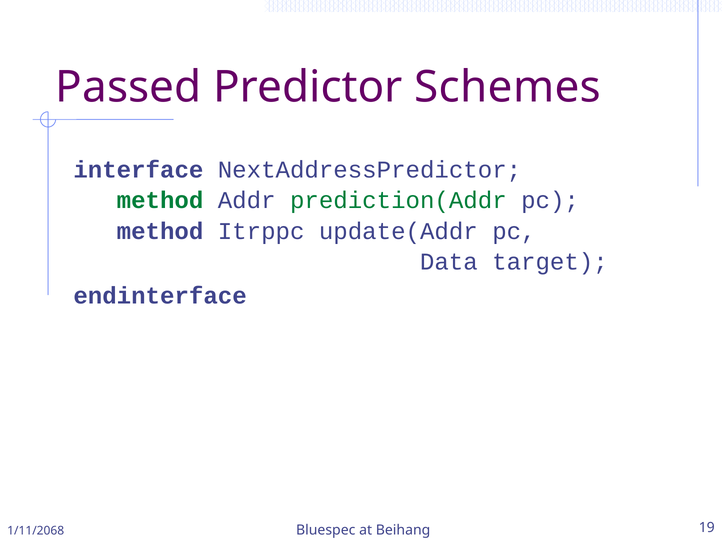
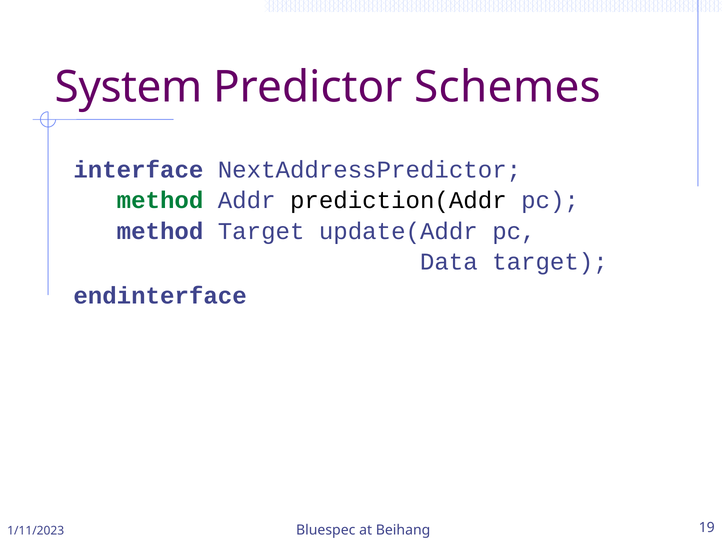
Passed: Passed -> System (129, 87)
prediction(Addr colour: green -> black (398, 201)
method Itrppc: Itrppc -> Target (261, 231)
1/11/2068: 1/11/2068 -> 1/11/2023 (36, 531)
